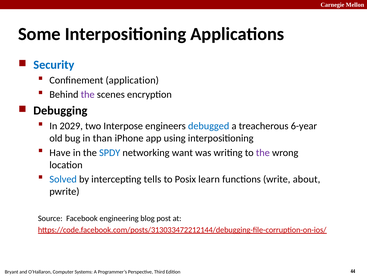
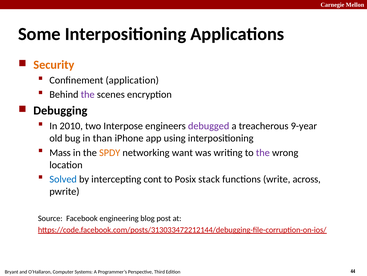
Security colour: blue -> orange (54, 65)
2029: 2029 -> 2010 (71, 126)
debugged colour: blue -> purple (209, 126)
6-year: 6-year -> 9-year (304, 126)
Have: Have -> Mass (60, 152)
SPDY colour: blue -> orange (110, 152)
tells: tells -> cont (153, 179)
learn: learn -> stack (209, 179)
about: about -> across (307, 179)
